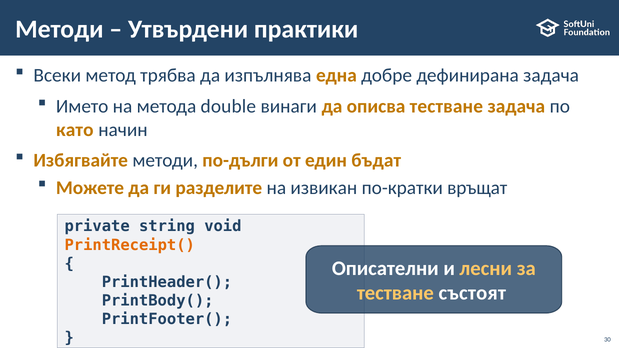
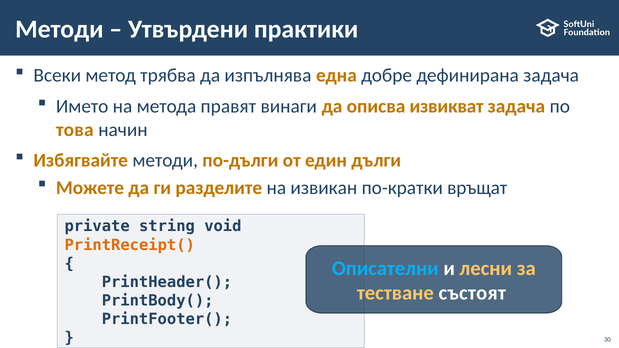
double: double -> правят (228, 106)
описва тестване: тестване -> извикват (447, 106)
като: като -> това (75, 130)
бъдат: бъдат -> дълги (376, 161)
Описателни colour: white -> light blue (385, 269)
